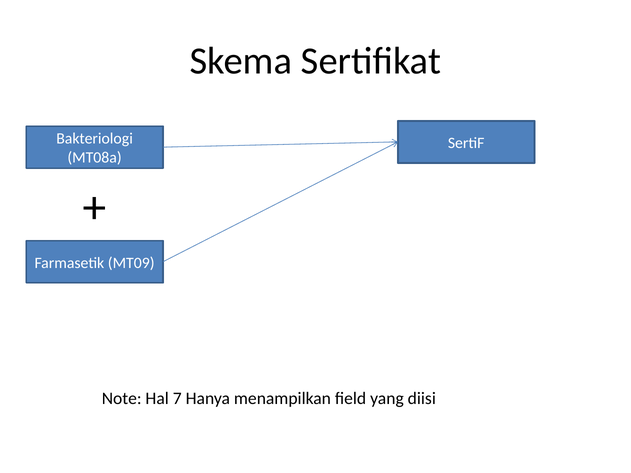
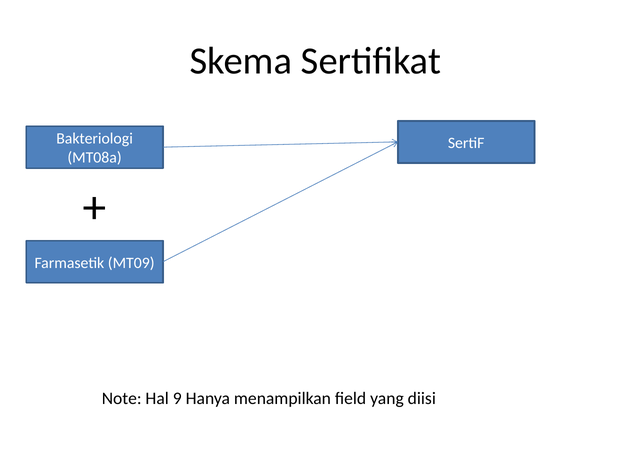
7: 7 -> 9 (177, 399)
